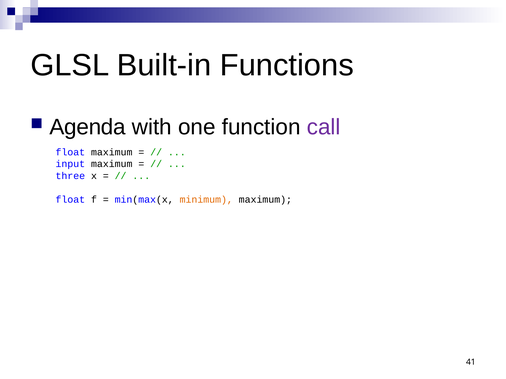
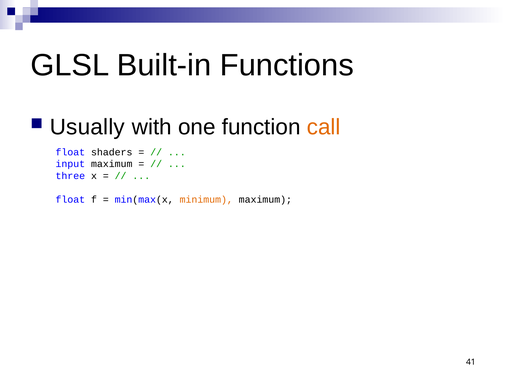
Agenda: Agenda -> Usually (87, 127)
call colour: purple -> orange (324, 127)
float maximum: maximum -> shaders (112, 152)
